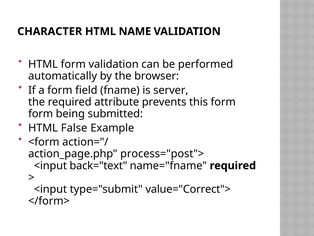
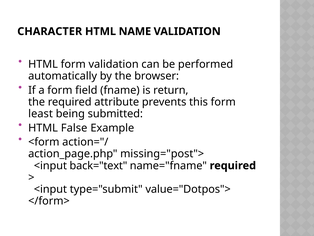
server: server -> return (171, 90)
form: form -> least (41, 114)
process="post">: process="post"> -> missing="post"> (162, 154)
value="Correct">: value="Correct"> -> value="Dotpos"> (188, 189)
